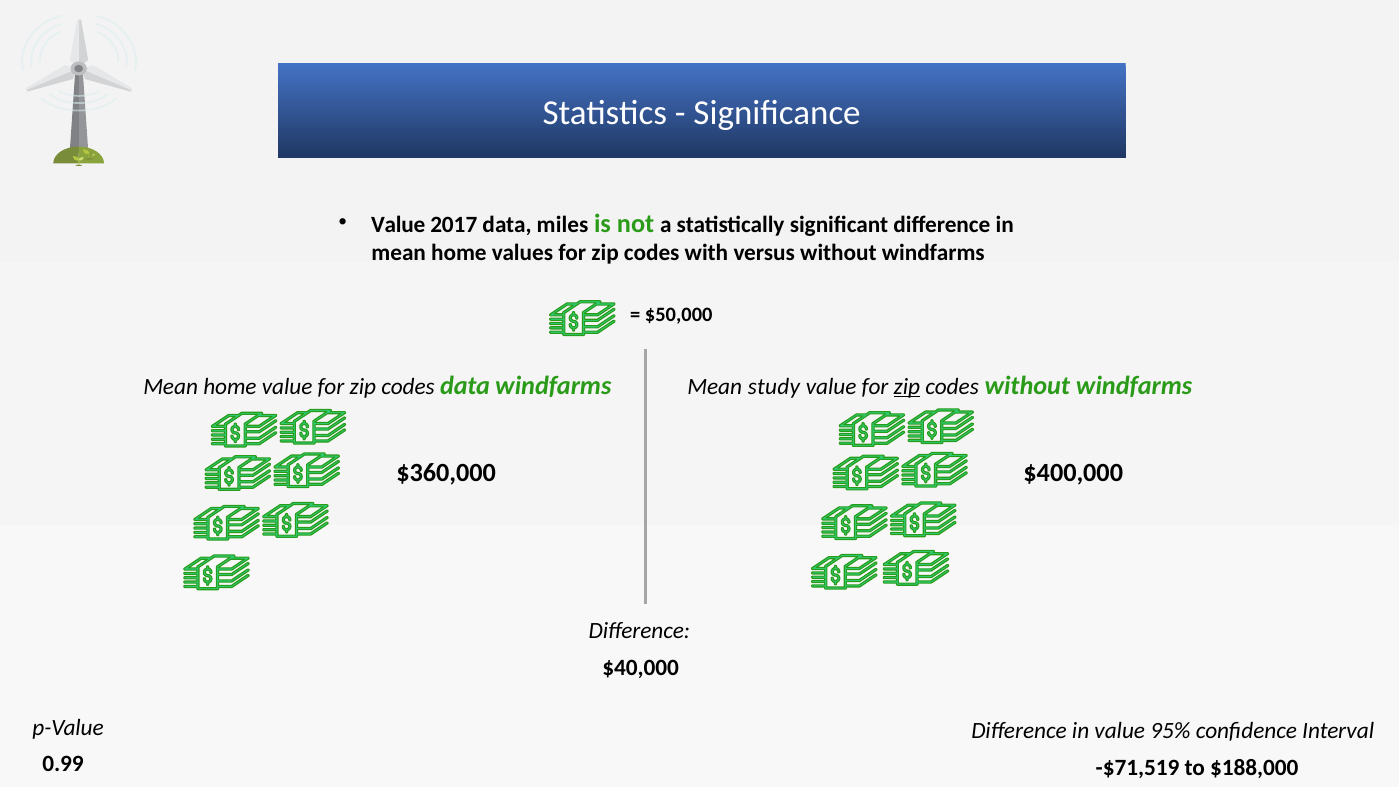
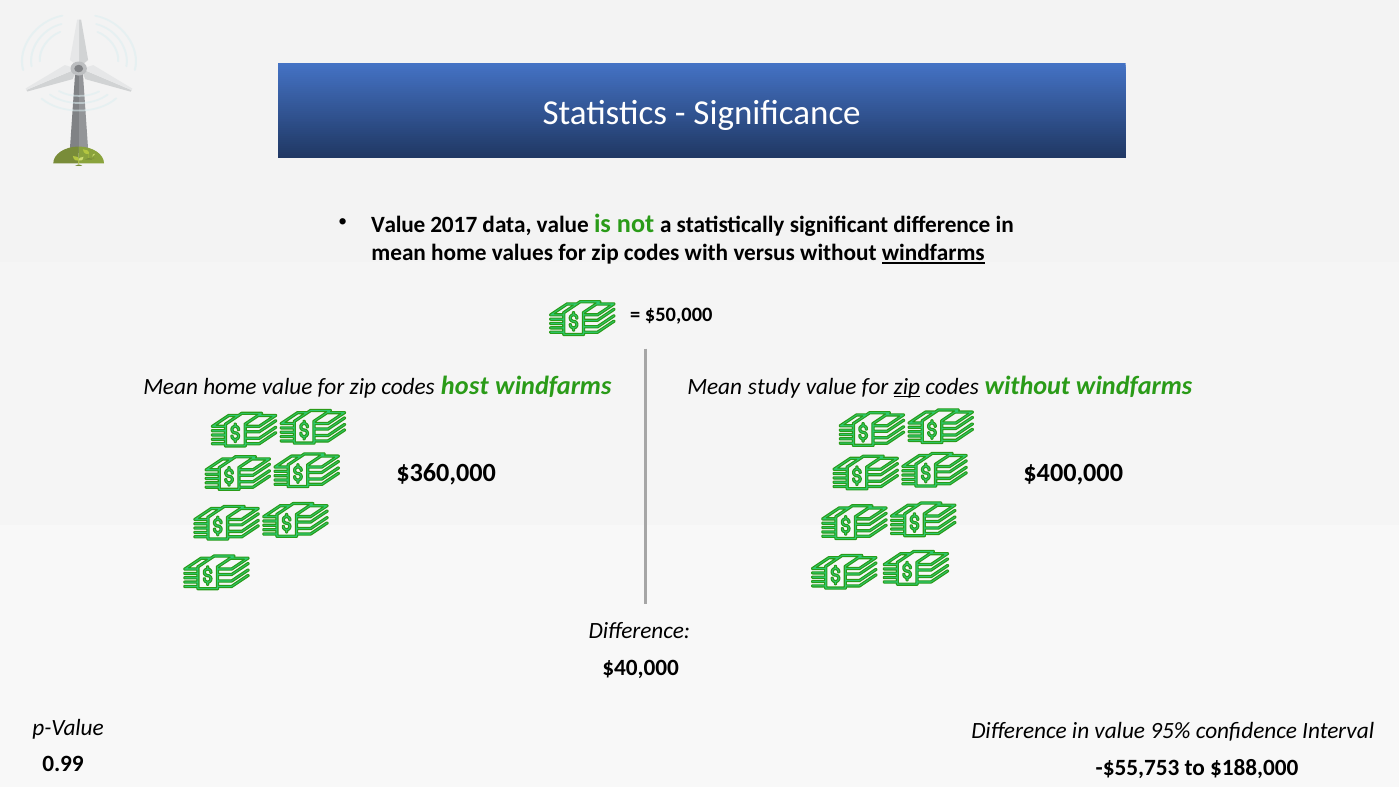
data miles: miles -> value (563, 225)
windfarms underline: none -> present (933, 253)
codes data: data -> host (465, 386)
-$71,519: -$71,519 -> -$55,753 (1138, 767)
